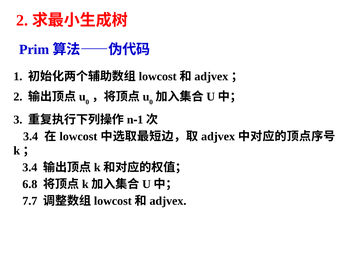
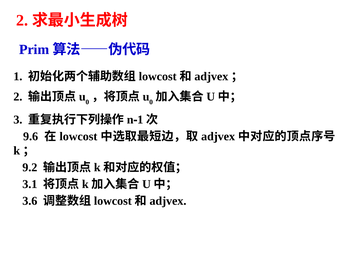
3.4: 3.4 -> 9.6 (31, 137)
3.4: 3.4 -> 9.2 (30, 168)
6.8: 6.8 -> 3.1 (30, 184)
7.7: 7.7 -> 3.6 (30, 201)
